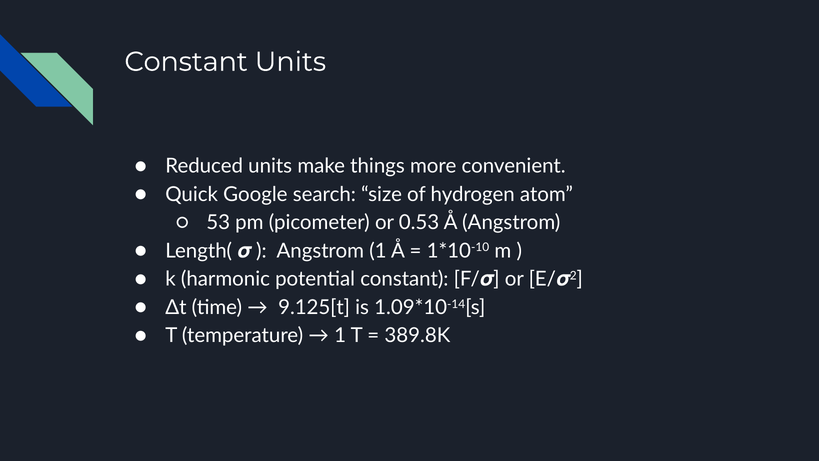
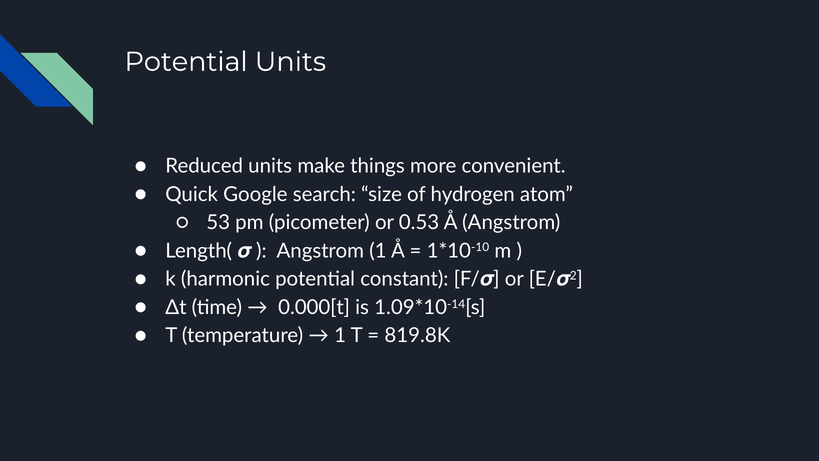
Constant: Constant -> Potential (186, 62)
9.125[t: 9.125[t -> 0.000[t (314, 307)
389.8K: 389.8K -> 819.8K (417, 335)
